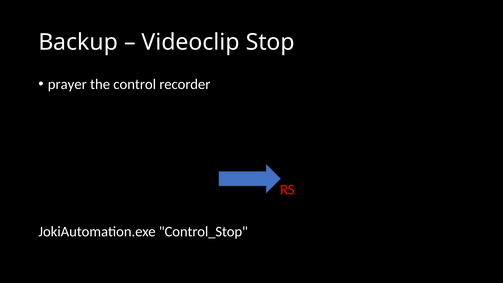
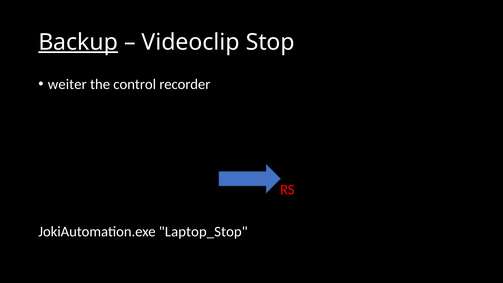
Backup underline: none -> present (78, 42)
prayer: prayer -> weiter (67, 84)
Control_Stop: Control_Stop -> Laptop_Stop (203, 232)
